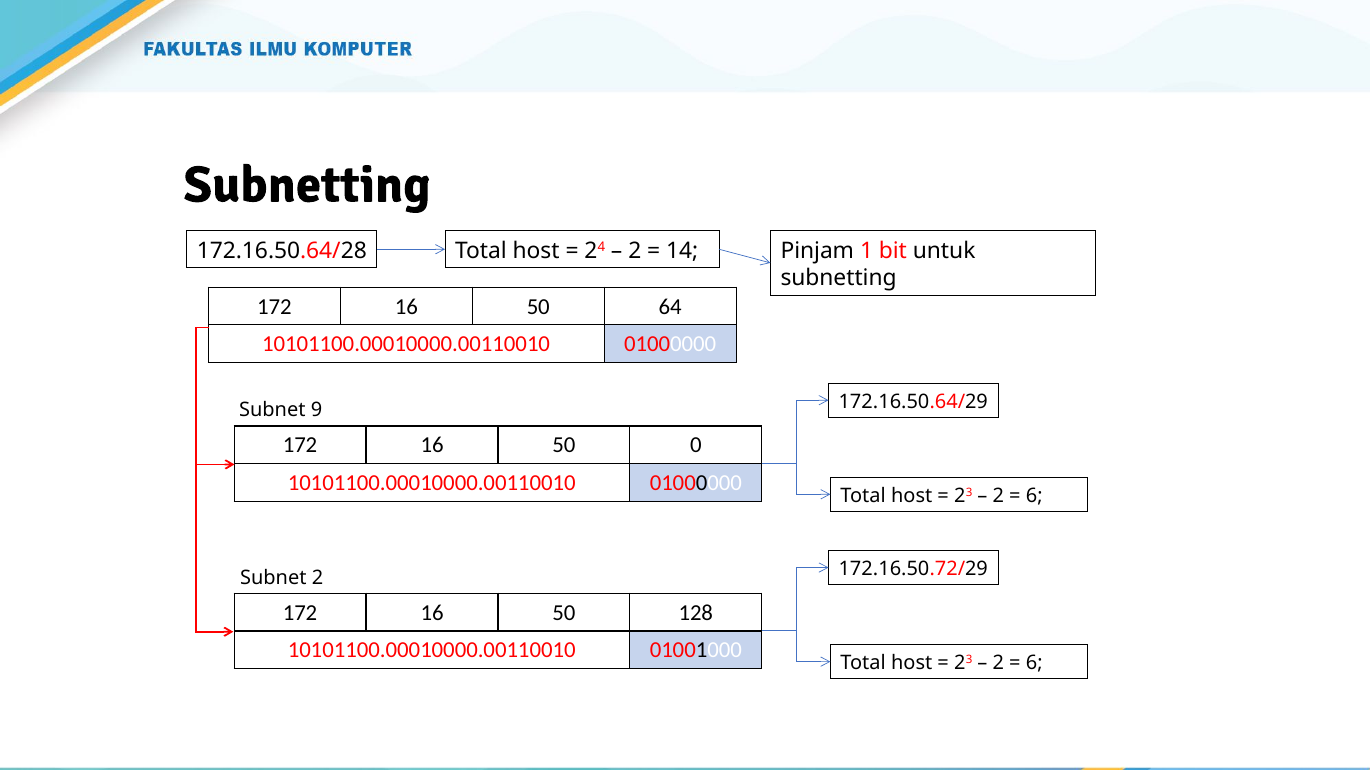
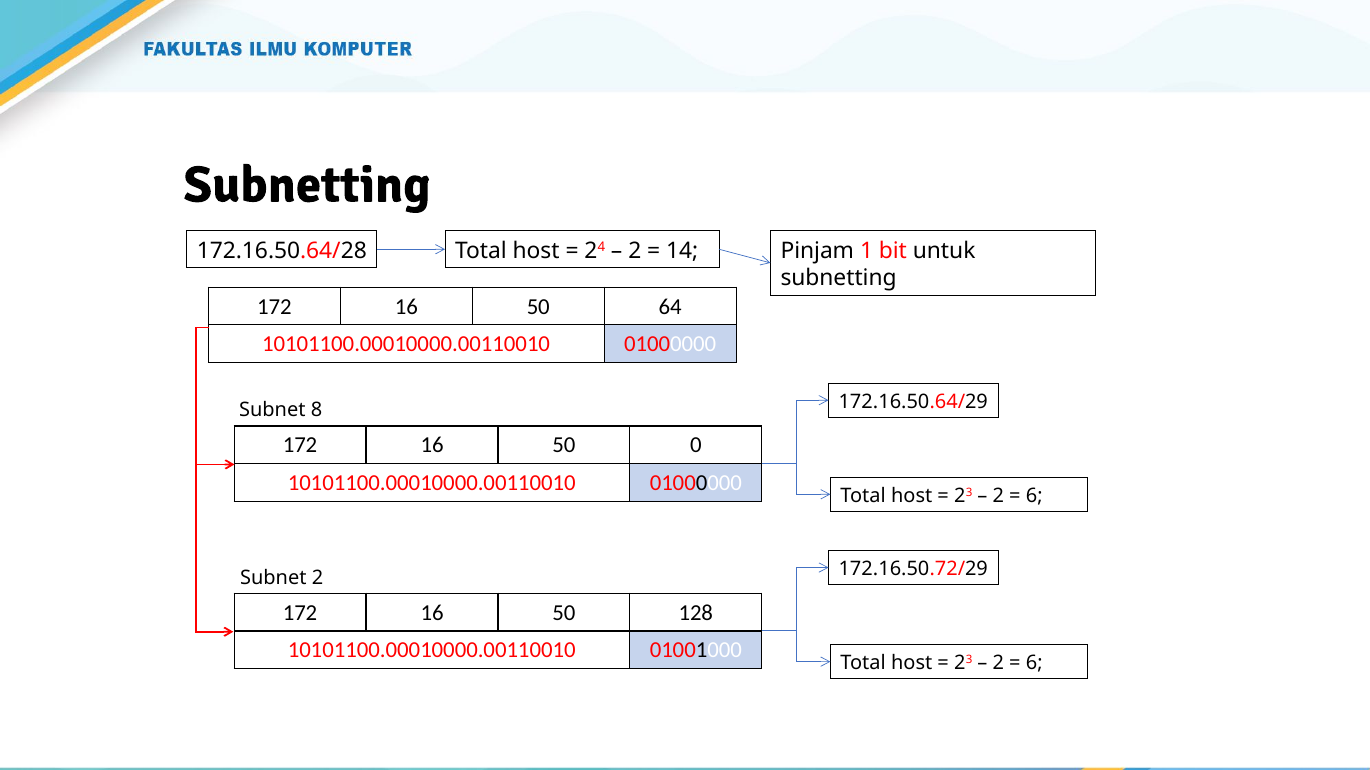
9: 9 -> 8 (317, 411)
